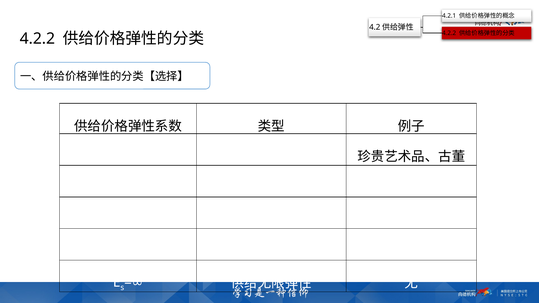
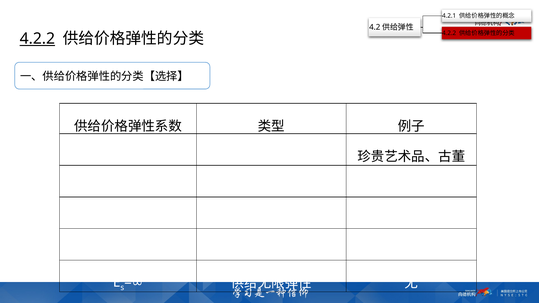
4.2.2 underline: none -> present (37, 39)
